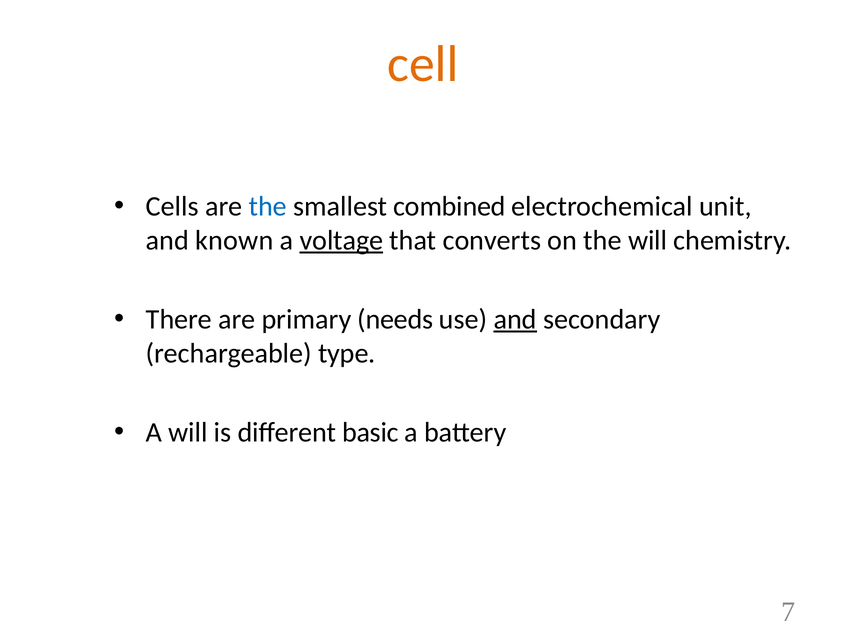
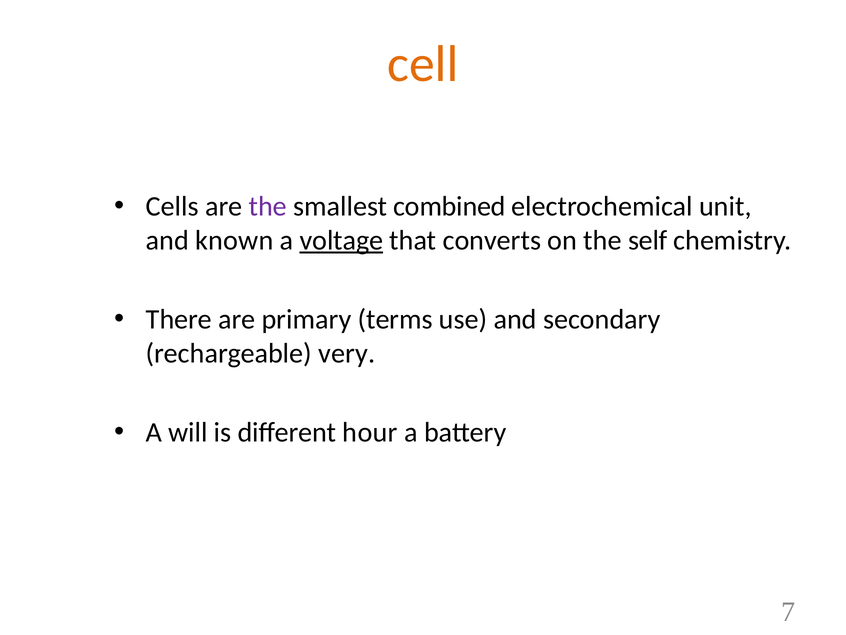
the colour: blue -> purple (268, 206)
the will: will -> self (648, 240)
needs: needs -> terms (395, 319)
and underline: present -> none (515, 319)
type: type -> very (347, 353)
basic: basic -> hour (370, 432)
